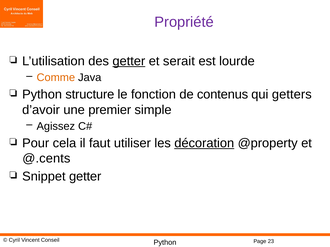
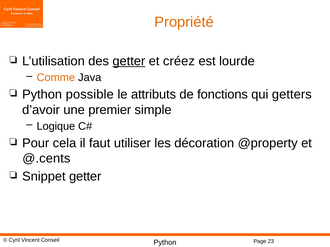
Propriété colour: purple -> orange (184, 22)
serait: serait -> créez (179, 61)
structure: structure -> possible (90, 95)
fonction: fonction -> attributs (153, 95)
contenus: contenus -> fonctions (223, 95)
Agissez: Agissez -> Logique (56, 126)
décoration underline: present -> none (204, 143)
